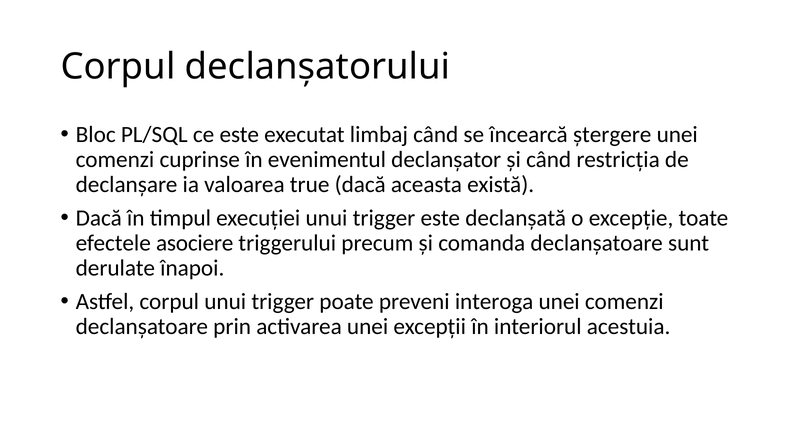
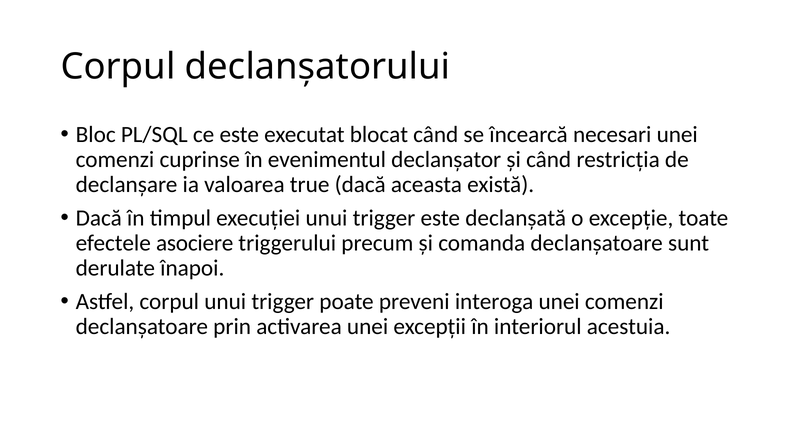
limbaj: limbaj -> blocat (379, 135)
ştergere: ştergere -> necesari (612, 135)
